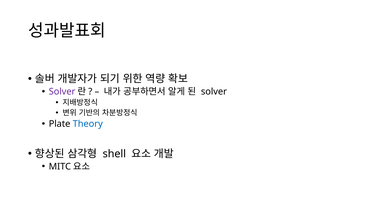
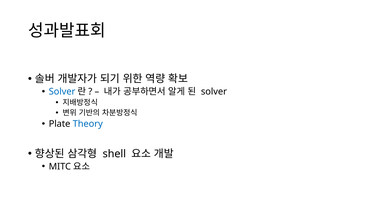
Solver colour: purple -> blue (62, 92)
